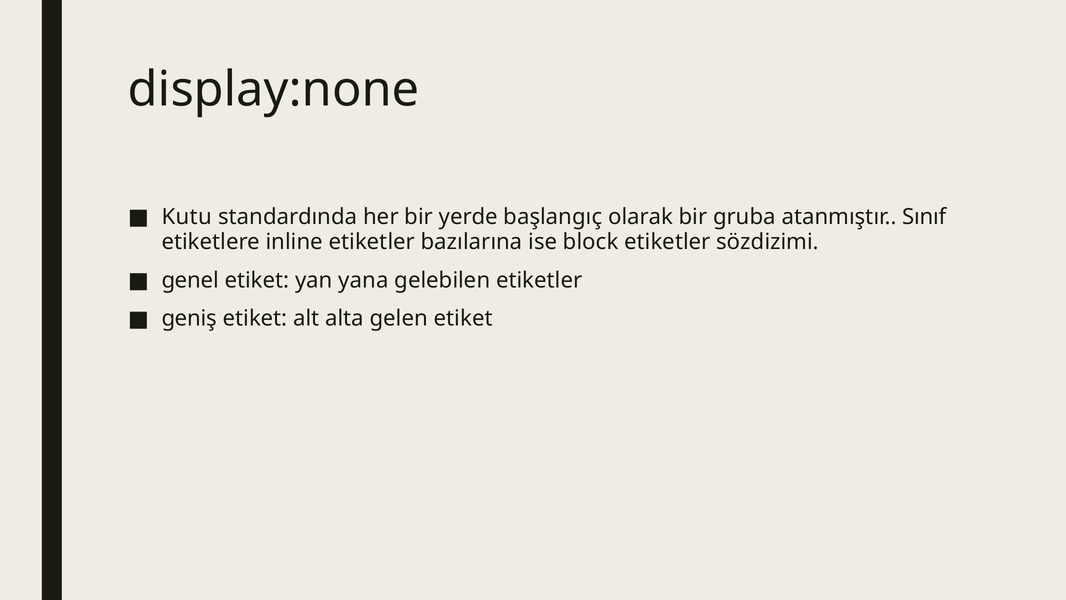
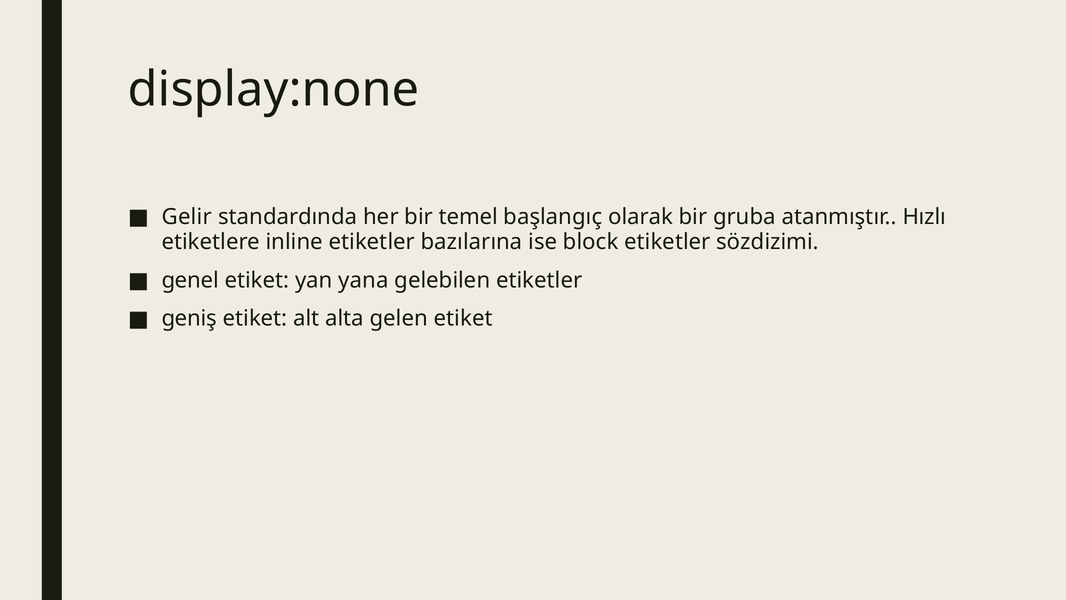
Kutu: Kutu -> Gelir (187, 217)
yerde: yerde -> temel (468, 217)
Sınıf: Sınıf -> Hızlı (924, 217)
